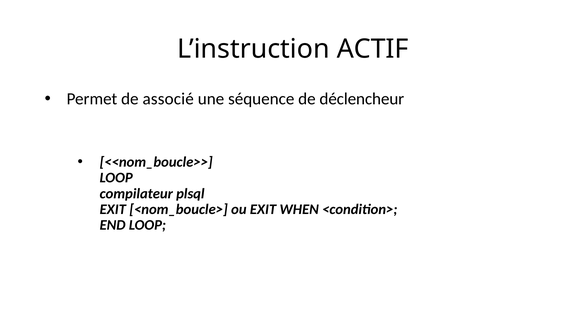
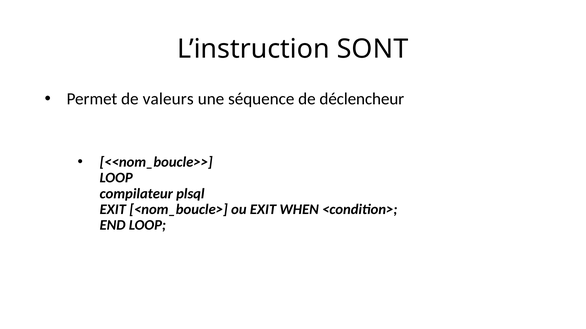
ACTIF: ACTIF -> SONT (373, 49)
associé: associé -> valeurs (168, 99)
